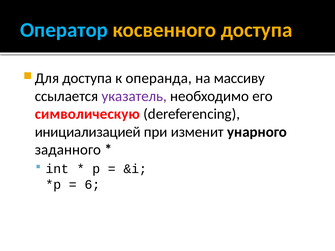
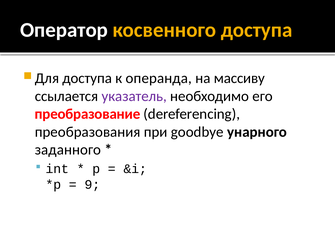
Оператор colour: light blue -> white (64, 30)
символическую: символическую -> преобразование (87, 114)
инициализацией: инициализацией -> преобразования (88, 132)
изменит: изменит -> goodbye (197, 132)
6: 6 -> 9 (92, 185)
